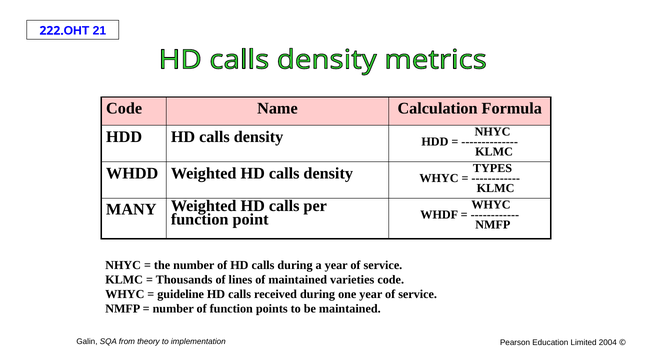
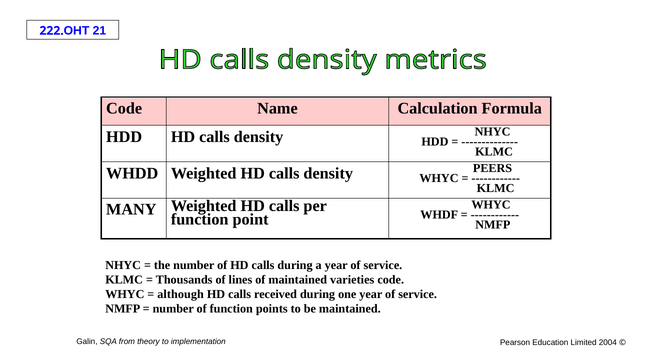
TYPES: TYPES -> PEERS (493, 168)
guideline: guideline -> although (181, 295)
